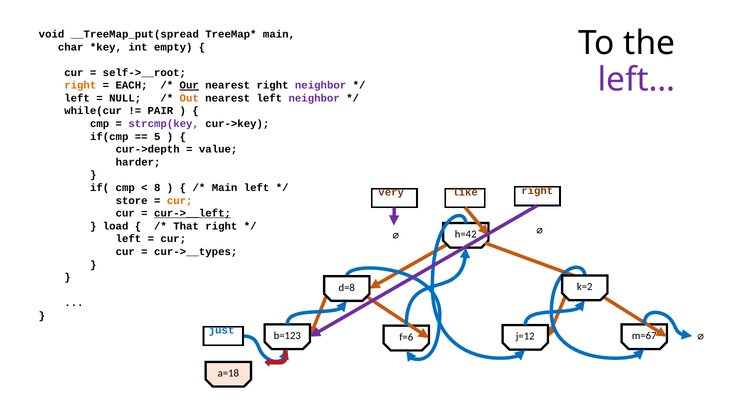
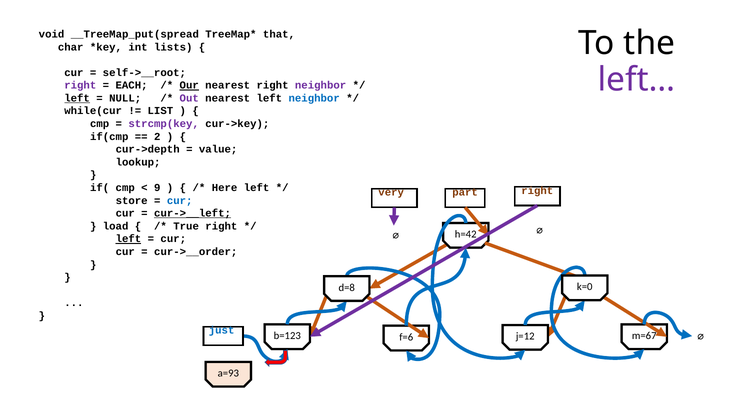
main: main -> that (279, 34)
empty: empty -> lists (173, 47)
right colour: orange -> purple (80, 85)
left underline: none -> present (77, 98)
Out colour: orange -> purple (189, 98)
neighbor colour: purple -> blue (314, 98)
PAIR: PAIR -> LIST (160, 111)
5: 5 -> 2 (157, 137)
harder: harder -> lookup (138, 162)
8: 8 -> 9 (157, 188)
Main: Main -> Here (225, 188)
like: like -> part (465, 193)
cur colour: orange -> blue (180, 201)
That: That -> True (186, 226)
left underline: none -> present (128, 239)
cur->__types: cur->__types -> cur->__order (196, 252)
k=2: k=2 -> k=0 (585, 287)
a=18: a=18 -> a=93 (228, 373)
